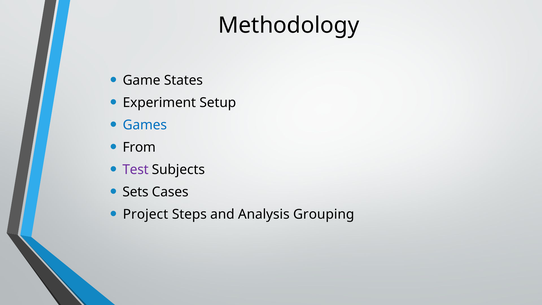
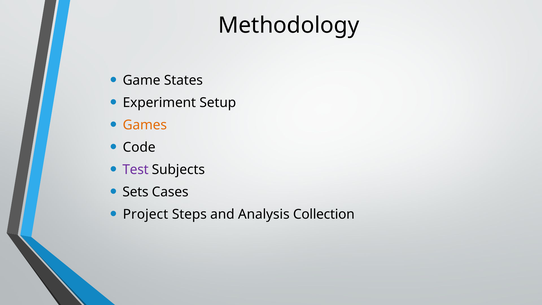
Games colour: blue -> orange (145, 125)
From: From -> Code (139, 147)
Grouping: Grouping -> Collection (324, 214)
